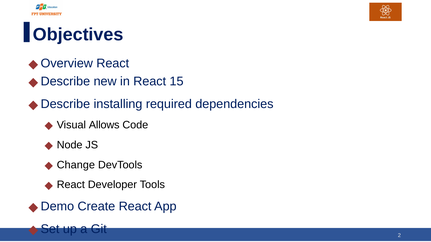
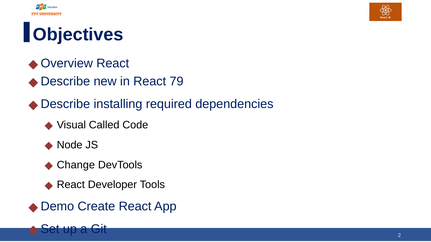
15: 15 -> 79 (177, 82)
Allows: Allows -> Called (104, 125)
